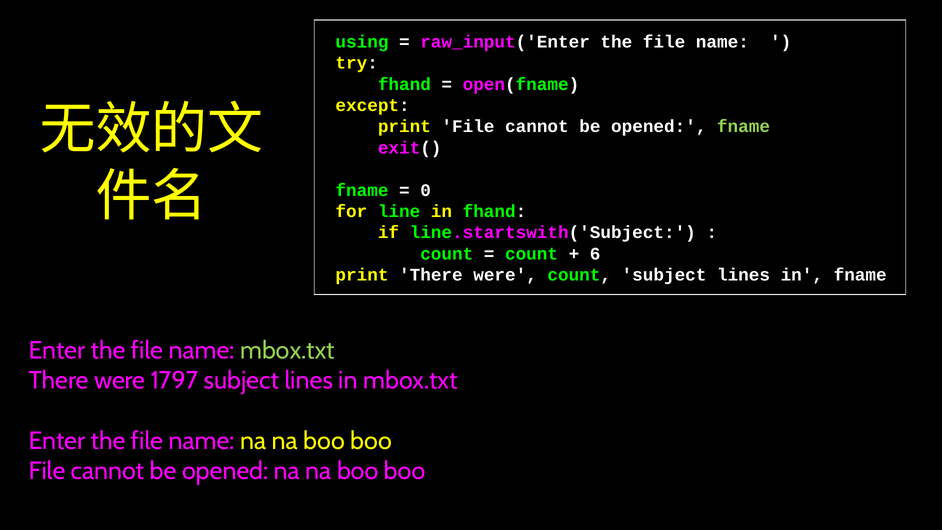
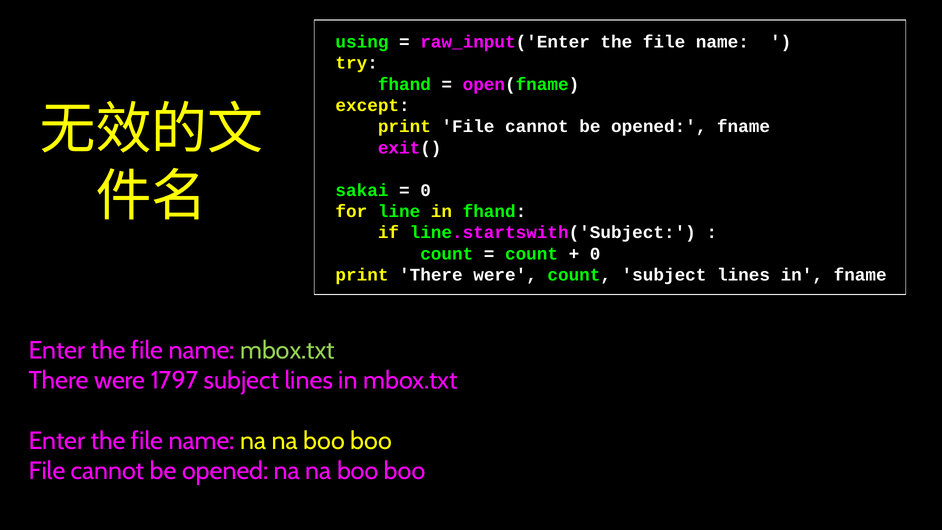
fname colour: light green -> white (743, 127)
fname: fname -> sakai (362, 190)
6: 6 -> 0 (595, 254)
